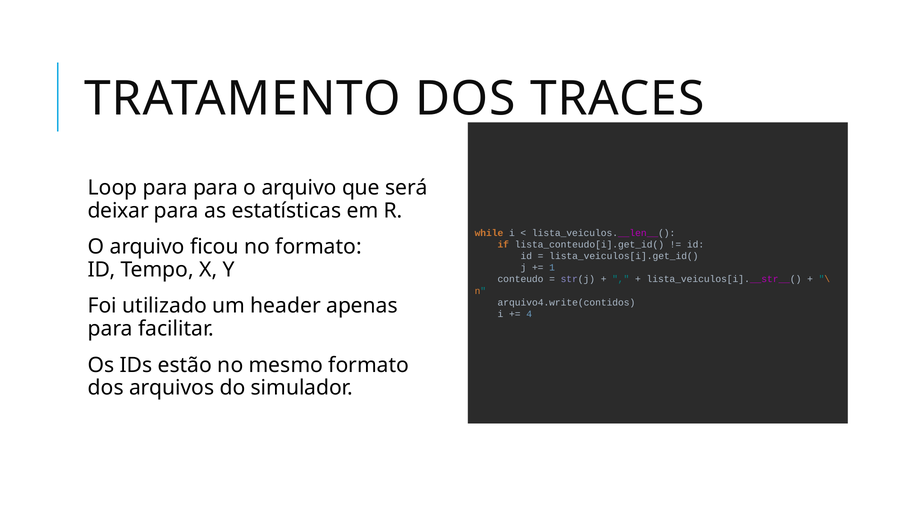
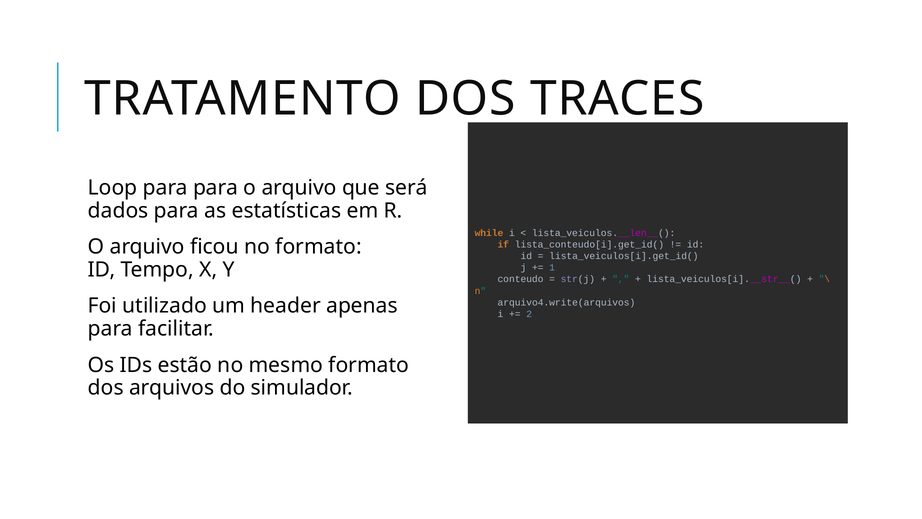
deixar: deixar -> dados (118, 210)
arquivo4.write(contidos: arquivo4.write(contidos -> arquivo4.write(arquivos (566, 302)
4: 4 -> 2 (529, 314)
